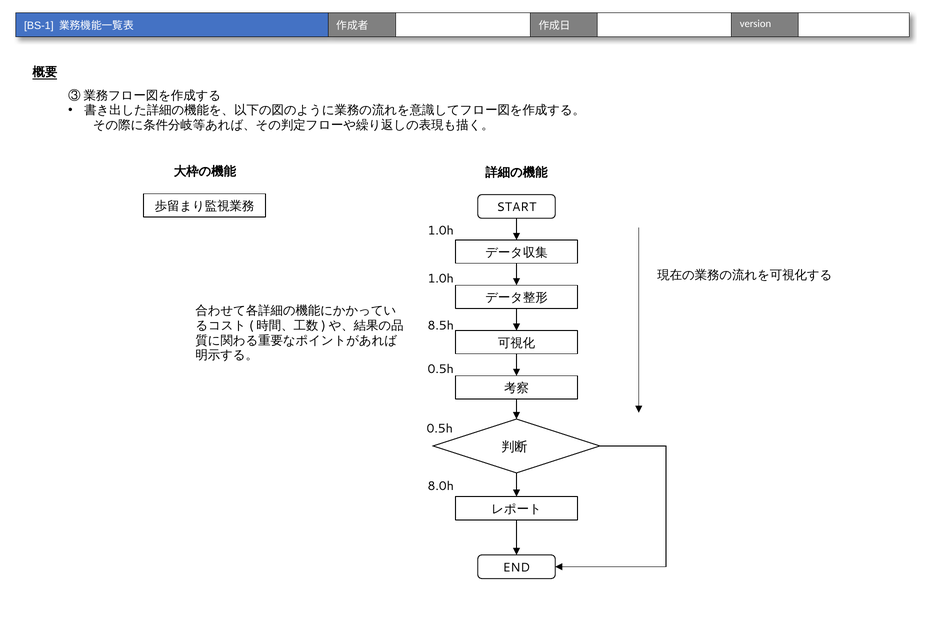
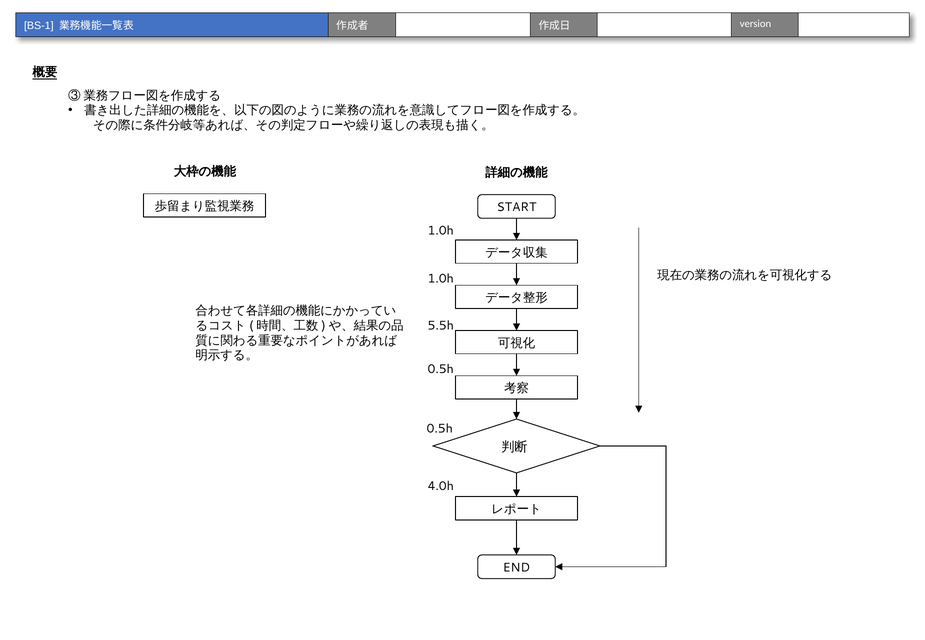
8.5h: 8.5h -> 5.5h (441, 326)
8.0h: 8.0h -> 4.0h (441, 486)
